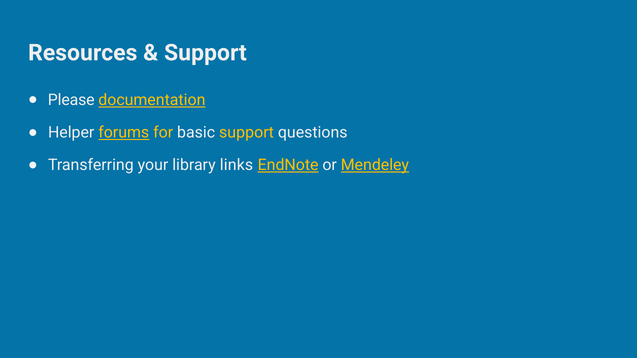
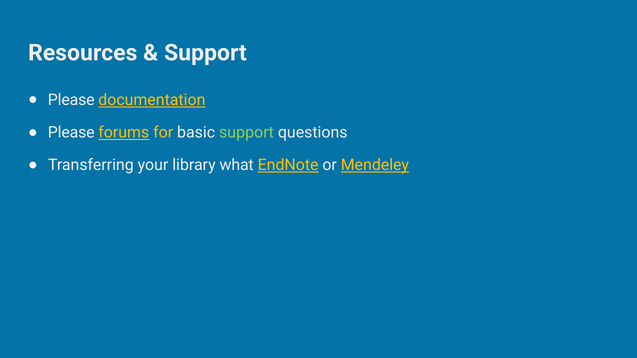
Helper: Helper -> Please (71, 133)
support colour: yellow -> light green (246, 133)
links: links -> what (237, 165)
